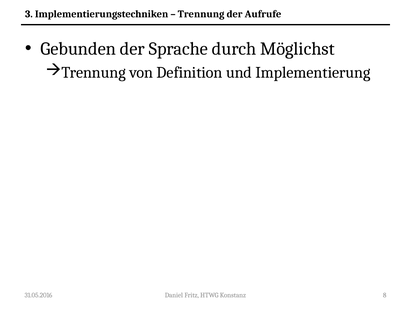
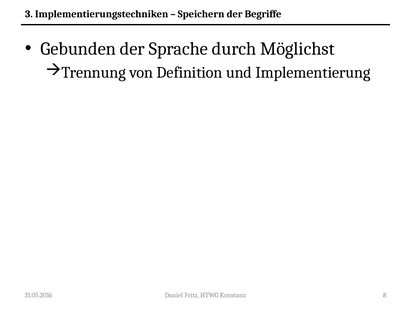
Trennung: Trennung -> Speichern (201, 14)
Aufrufe: Aufrufe -> Begriffe (263, 14)
